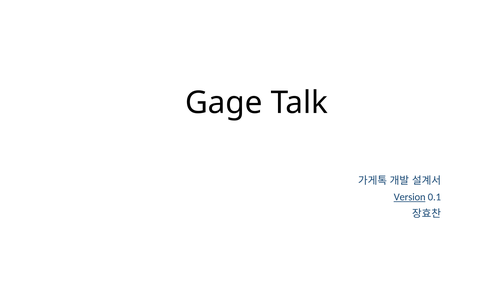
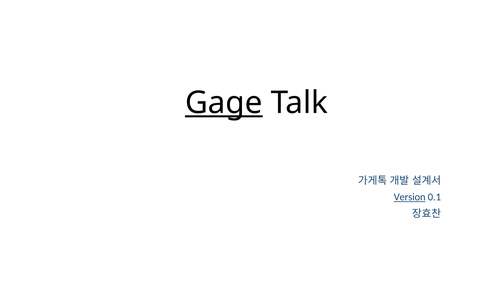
Gage underline: none -> present (224, 103)
